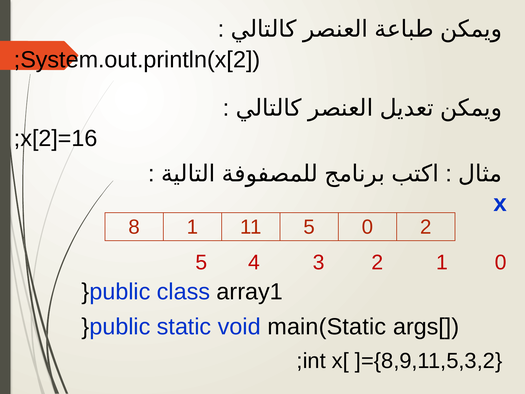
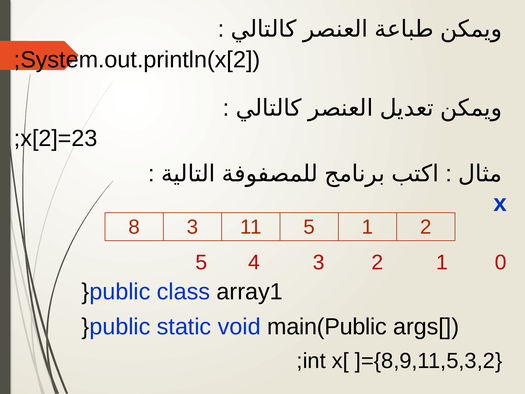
x[2]=16: x[2]=16 -> x[2]=23 (59, 138)
8 1: 1 -> 3 (193, 227)
5 0: 0 -> 1 (368, 227)
main(Static: main(Static -> main(Public (327, 327)
